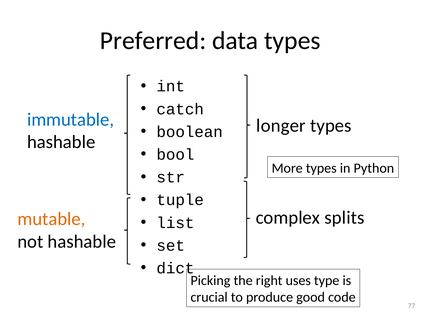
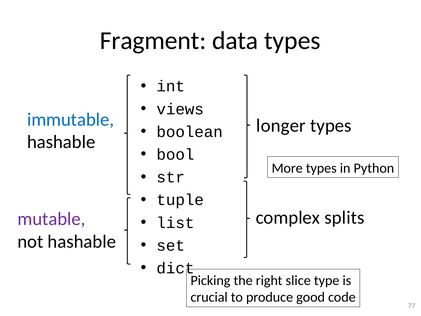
Preferred: Preferred -> Fragment (153, 41)
catch: catch -> views (180, 109)
mutable colour: orange -> purple (51, 219)
uses: uses -> slice (298, 280)
